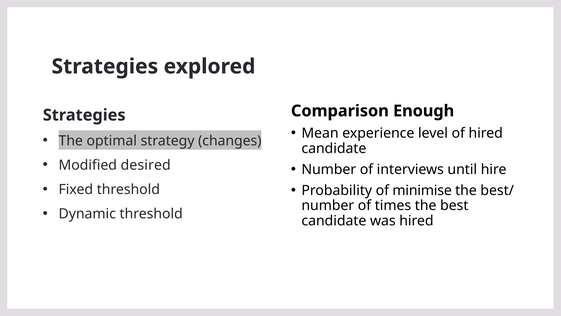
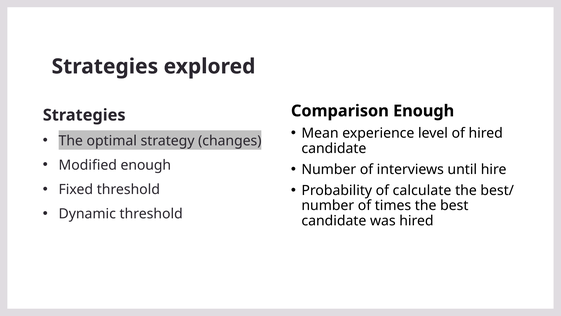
Modified desired: desired -> enough (146, 165)
minimise: minimise -> calculate (422, 190)
